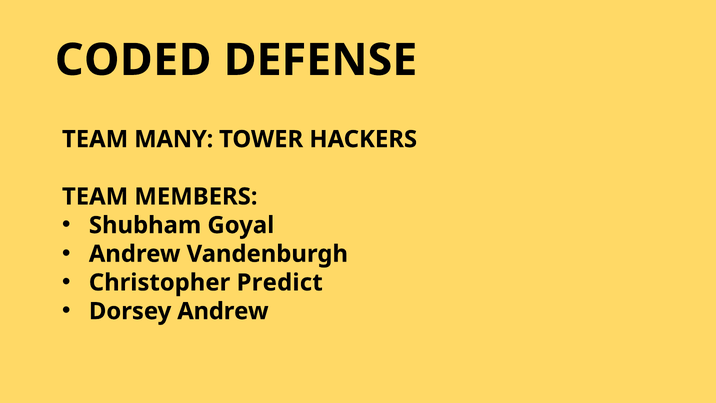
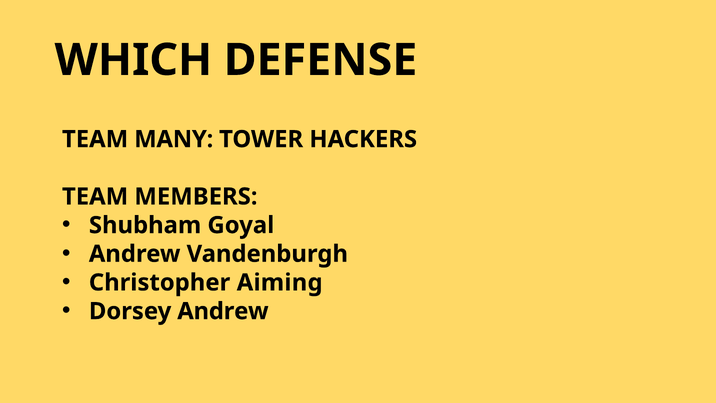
CODED: CODED -> WHICH (133, 60)
Predict: Predict -> Aiming (280, 282)
